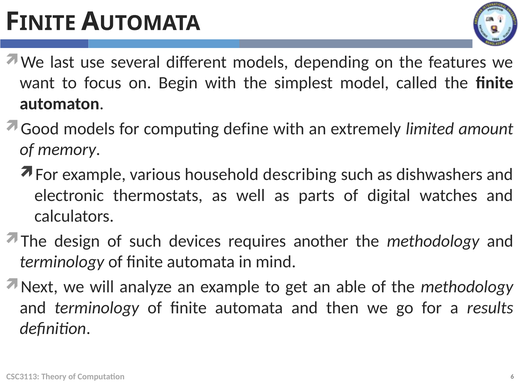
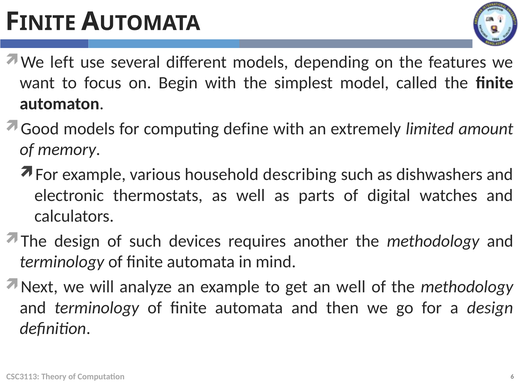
last: last -> left (62, 62)
an able: able -> well (351, 287)
a results: results -> design (490, 308)
